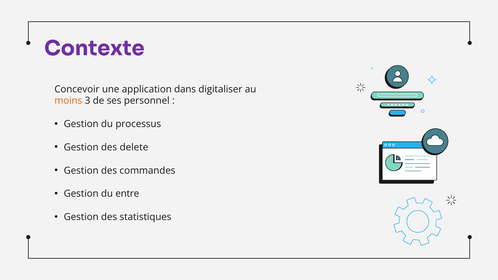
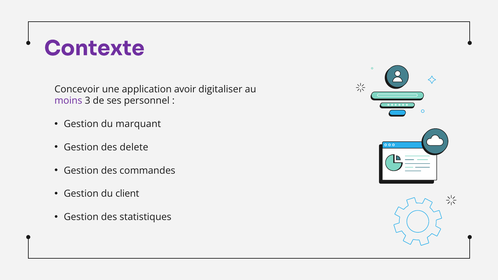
dans: dans -> avoir (185, 89)
moins colour: orange -> purple (68, 101)
processus: processus -> marquant (138, 124)
entre: entre -> client (127, 194)
